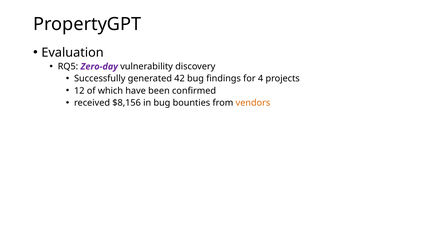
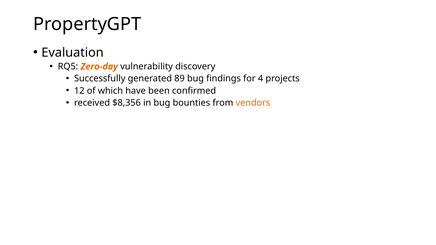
Zero-day colour: purple -> orange (99, 67)
42: 42 -> 89 (180, 79)
$8,156: $8,156 -> $8,356 (127, 103)
